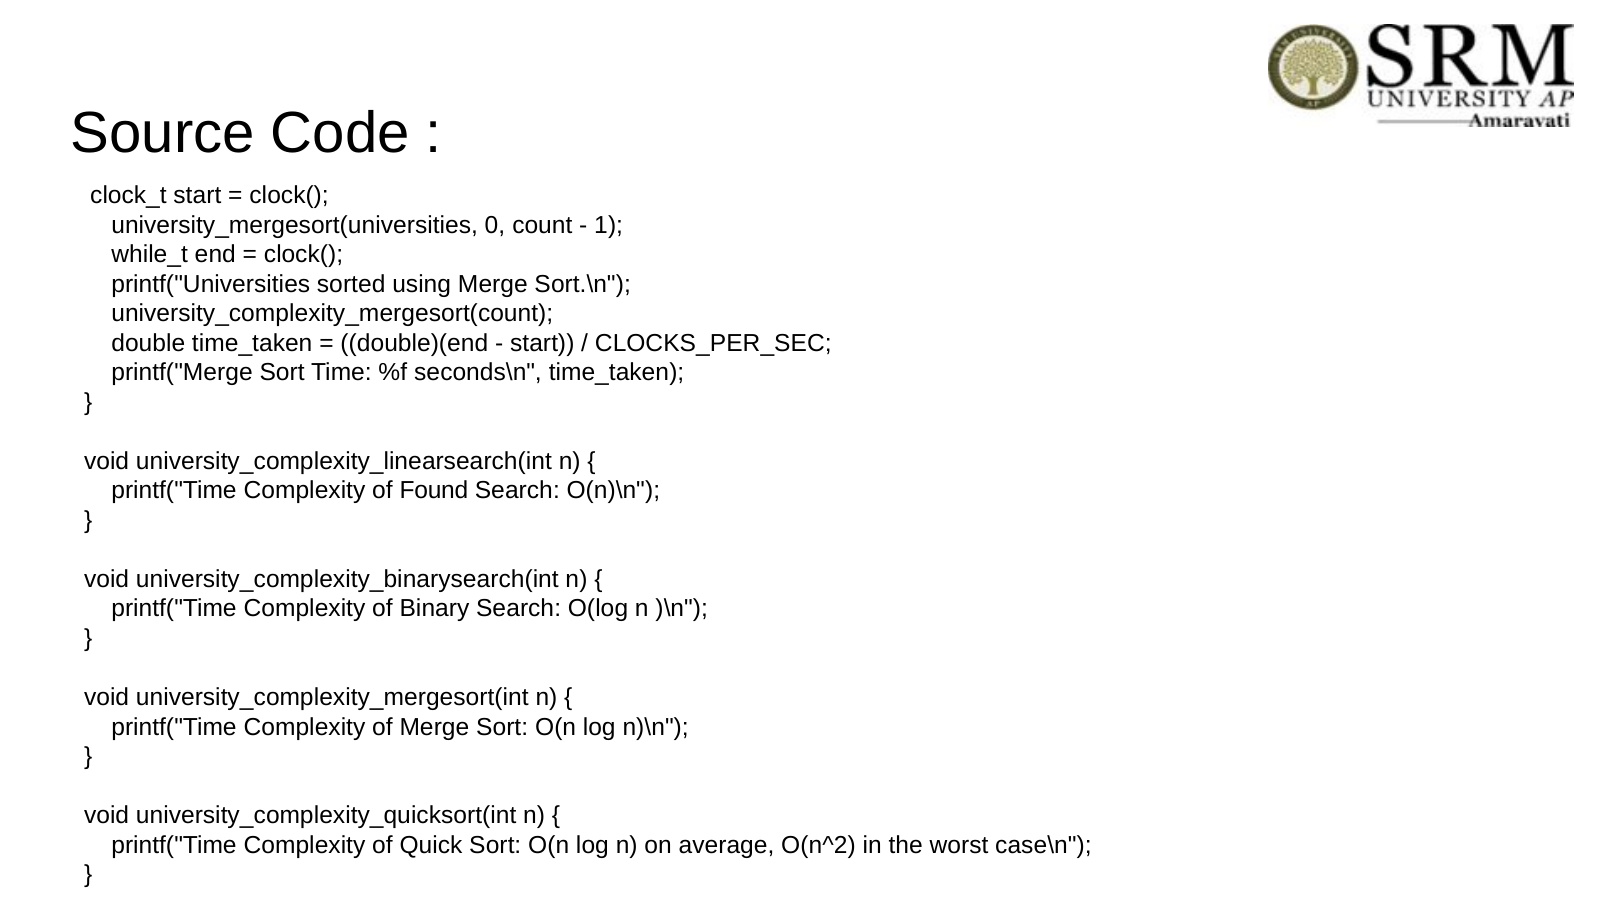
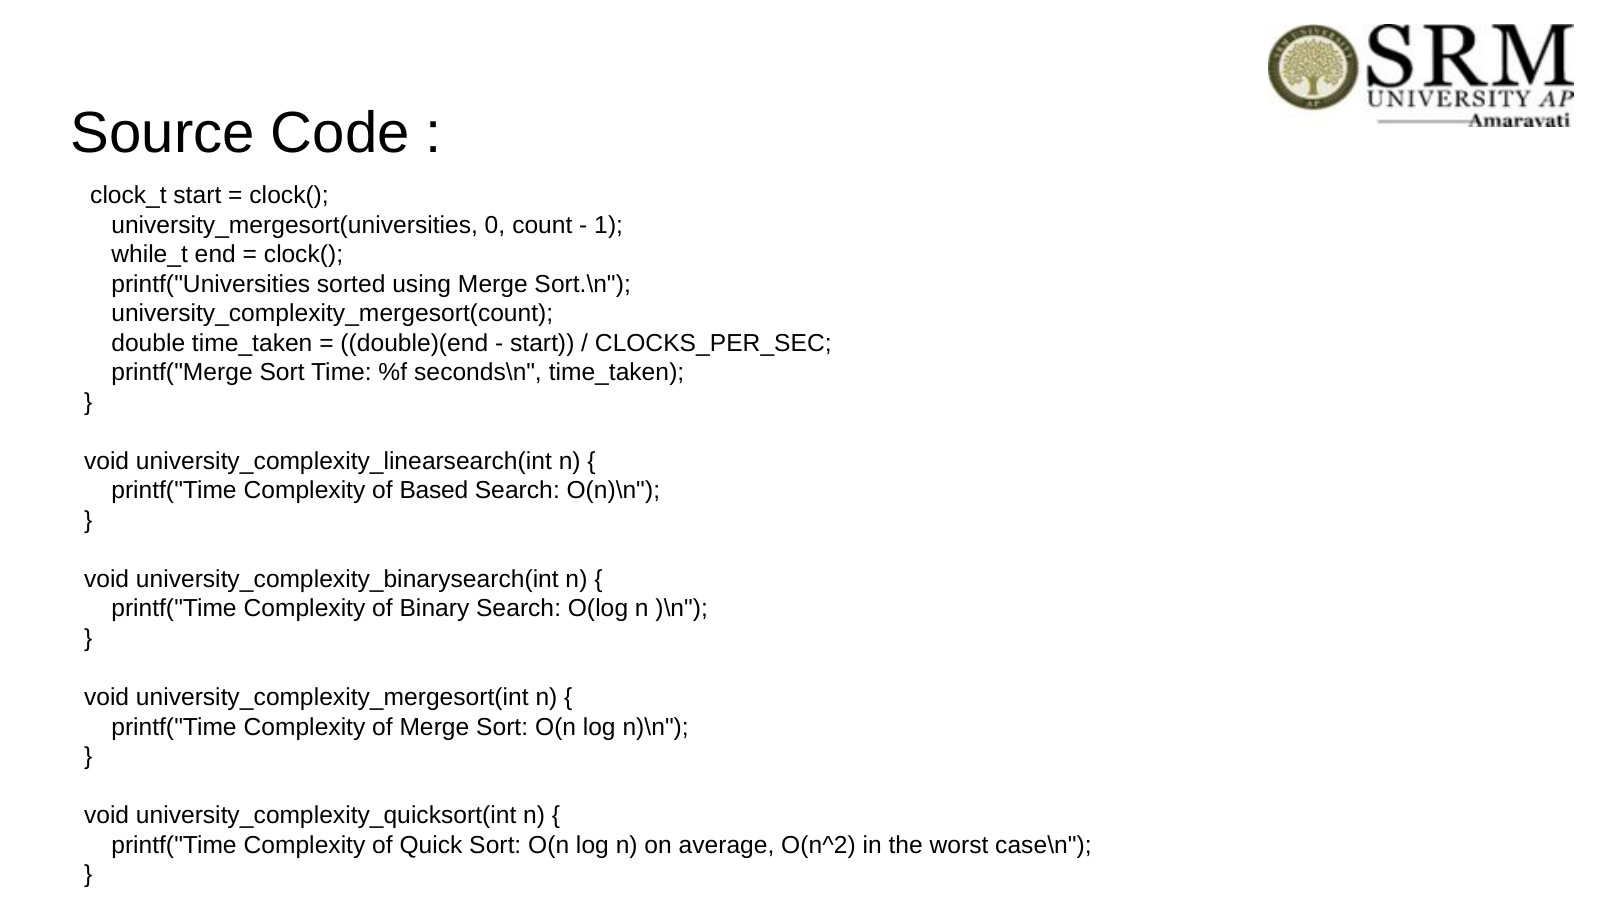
Found: Found -> Based (434, 491)
